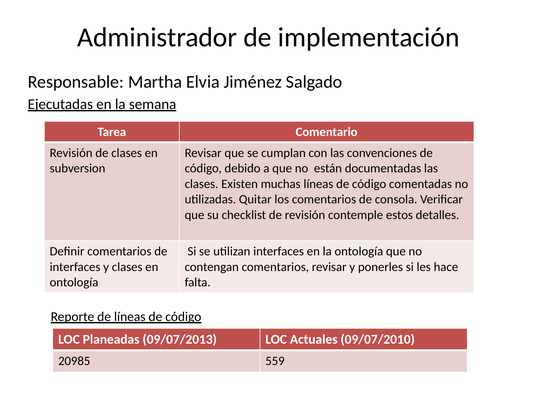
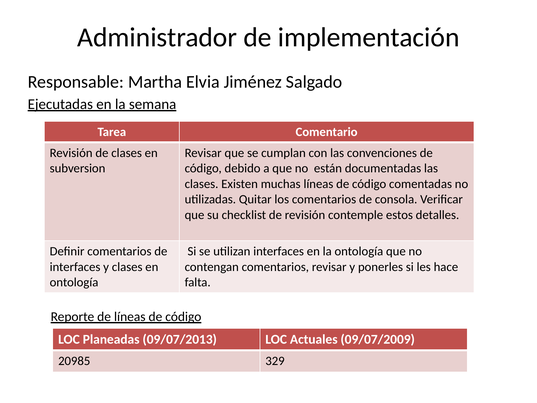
09/07/2010: 09/07/2010 -> 09/07/2009 (378, 339)
559: 559 -> 329 (275, 361)
